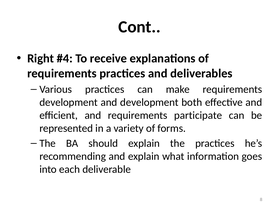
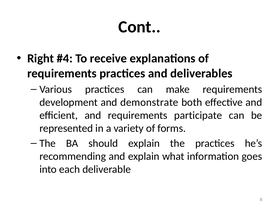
and development: development -> demonstrate (149, 102)
